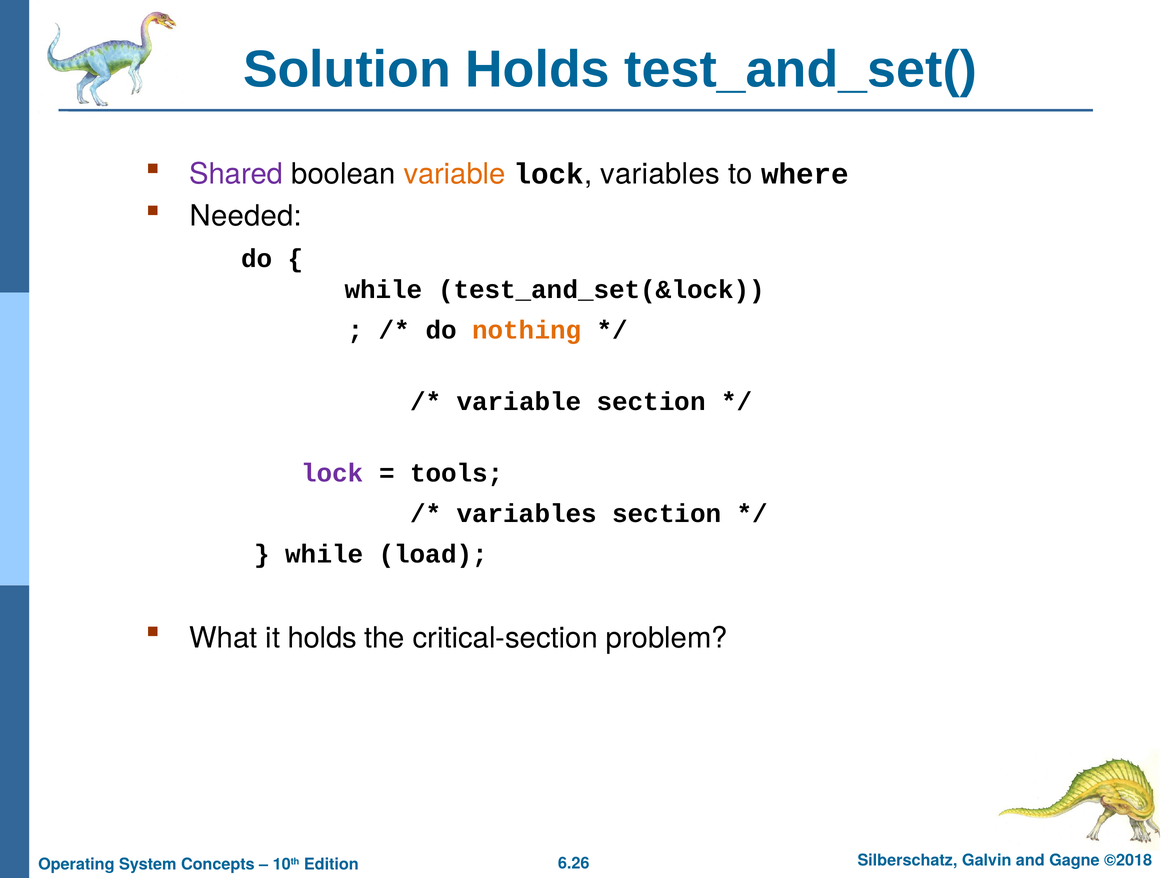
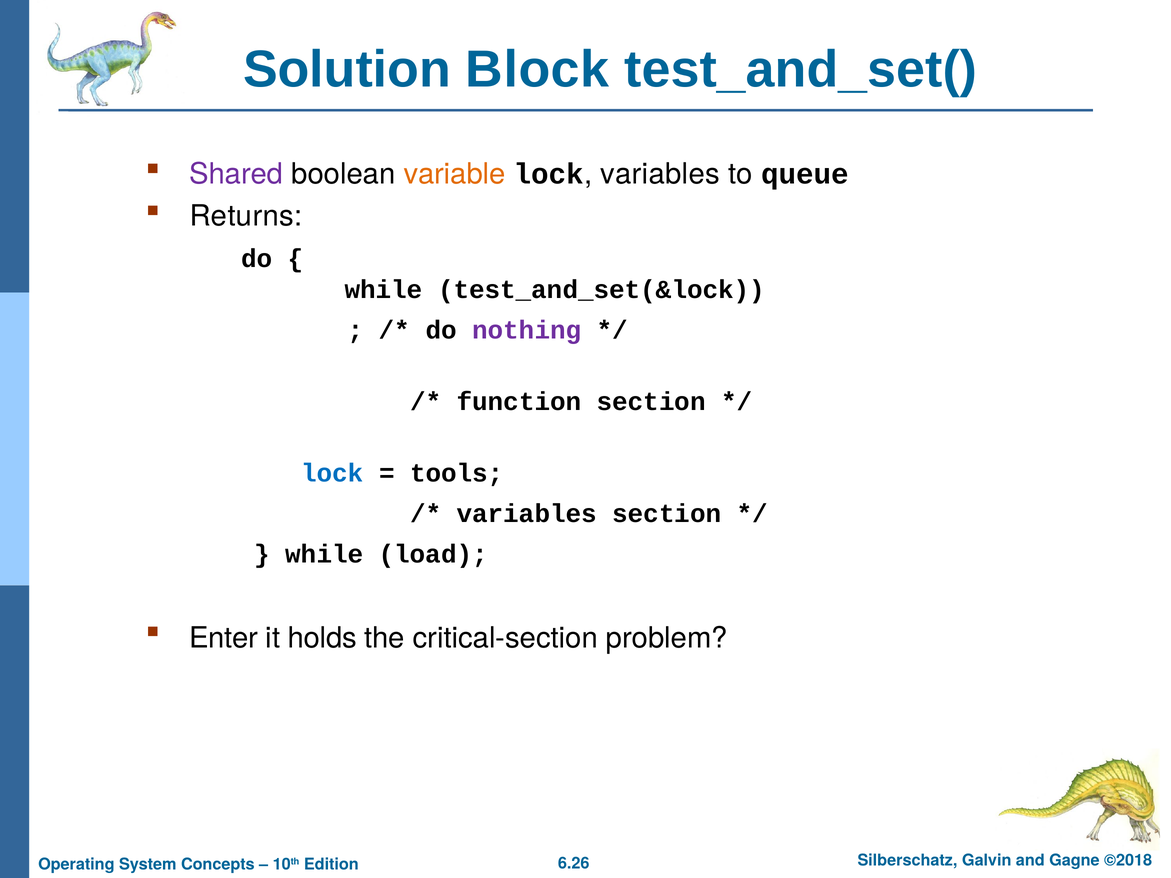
Solution Holds: Holds -> Block (537, 69)
where: where -> queue (805, 174)
Needed: Needed -> Returns (246, 216)
nothing colour: orange -> purple (527, 330)
variable: variable -> function (519, 402)
lock colour: purple -> blue (332, 473)
What: What -> Enter (223, 638)
